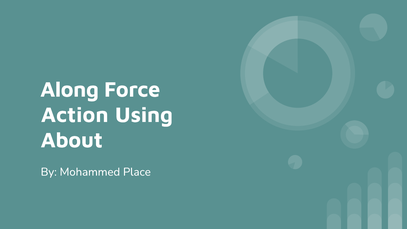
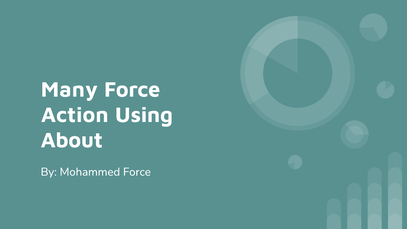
Along: Along -> Many (69, 90)
Mohammed Place: Place -> Force (137, 172)
